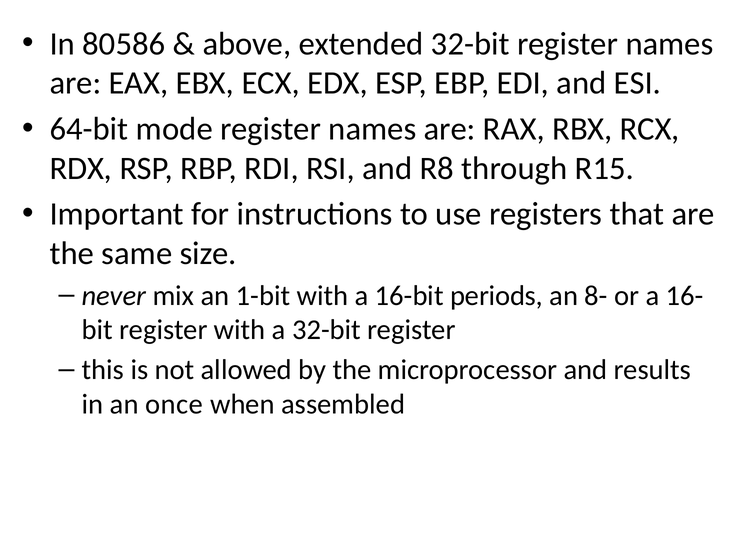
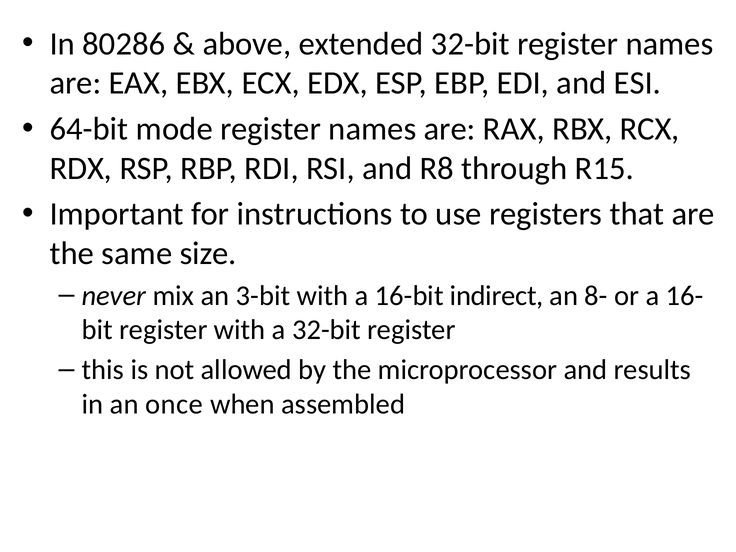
80586: 80586 -> 80286 (124, 44)
1-bit: 1-bit -> 3-bit (263, 296)
periods: periods -> indirect (497, 296)
